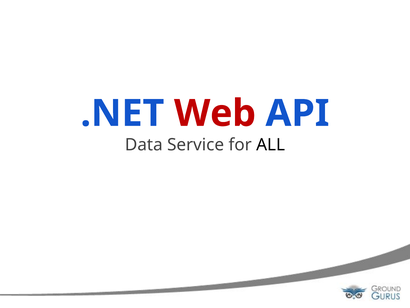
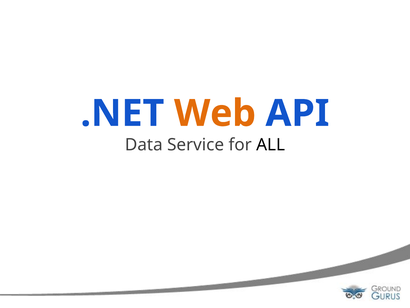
Web colour: red -> orange (215, 113)
